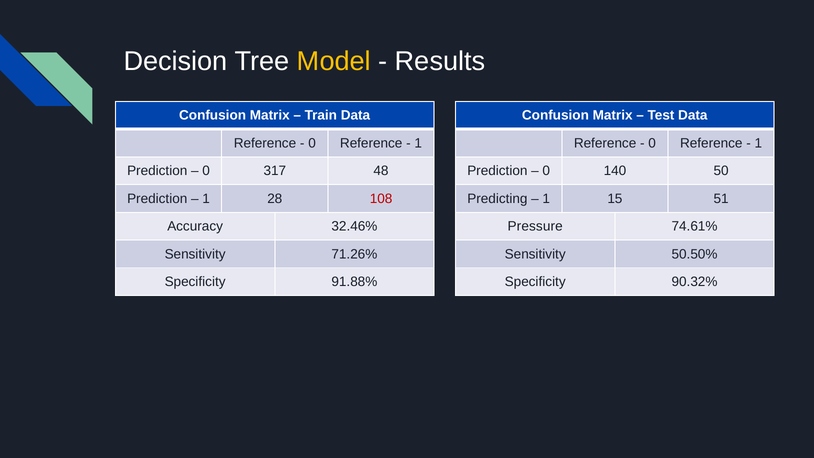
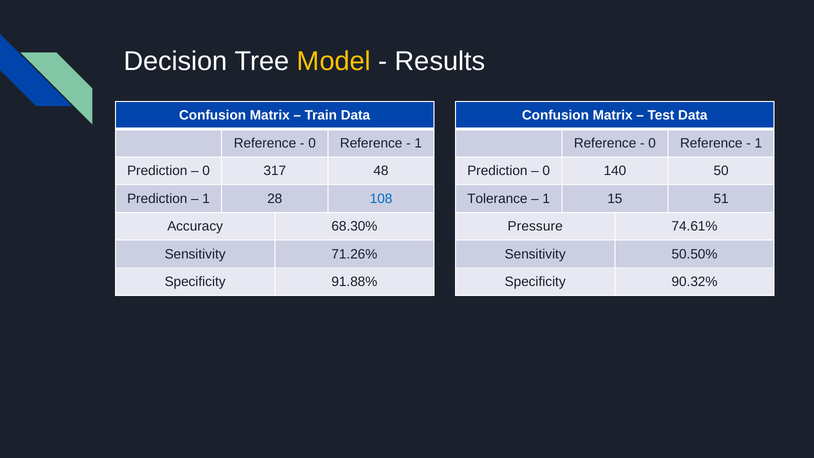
108 colour: red -> blue (381, 199)
Predicting: Predicting -> Tolerance (497, 199)
32.46%: 32.46% -> 68.30% (354, 226)
